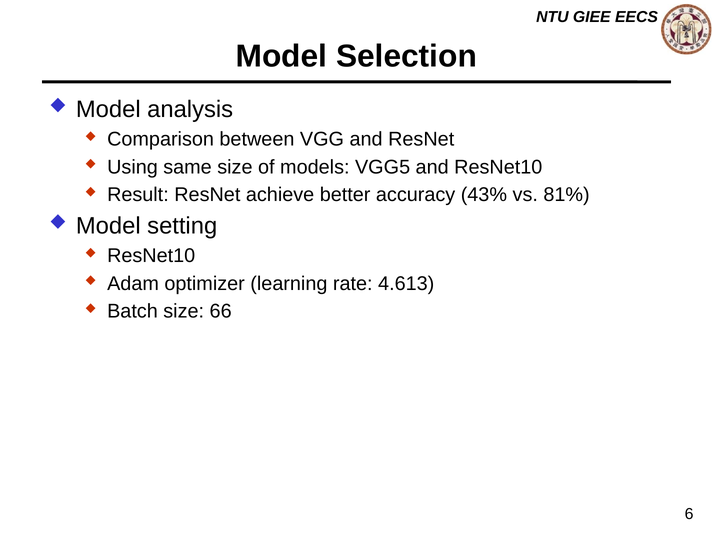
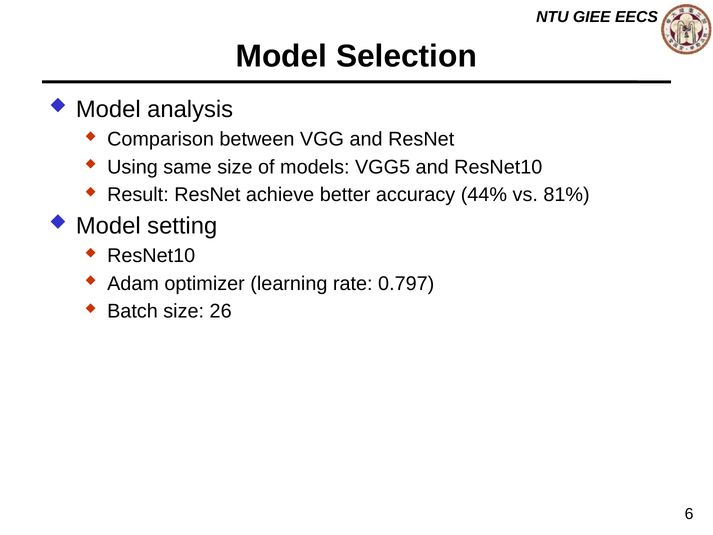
43%: 43% -> 44% (484, 195)
4.613: 4.613 -> 0.797 (406, 283)
66: 66 -> 26 (221, 311)
